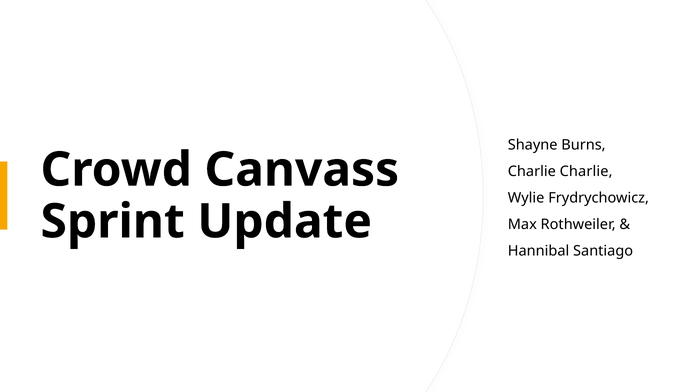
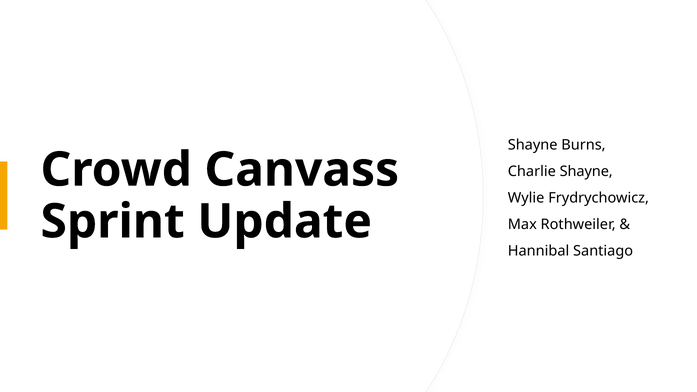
Charlie Charlie: Charlie -> Shayne (586, 171)
